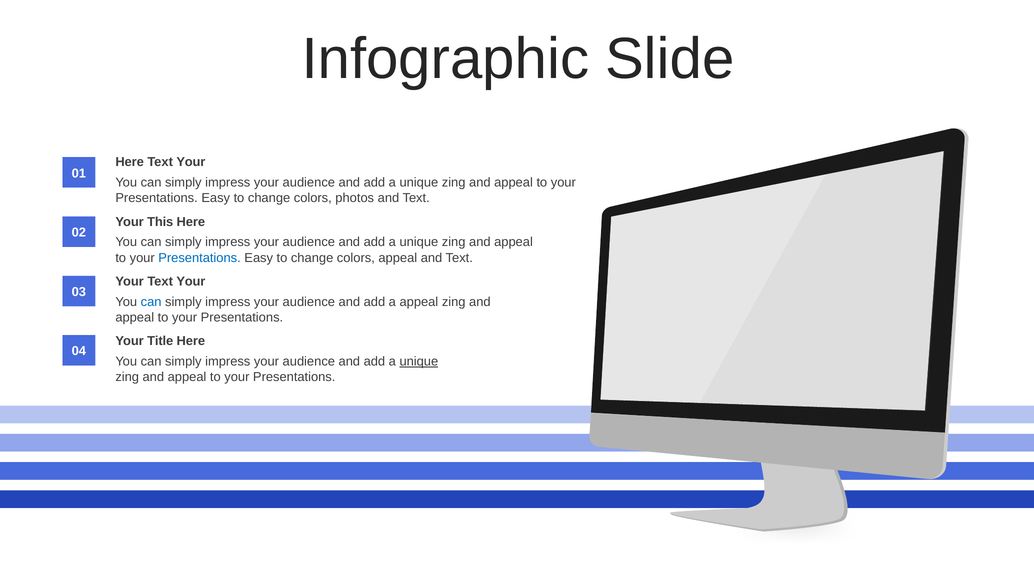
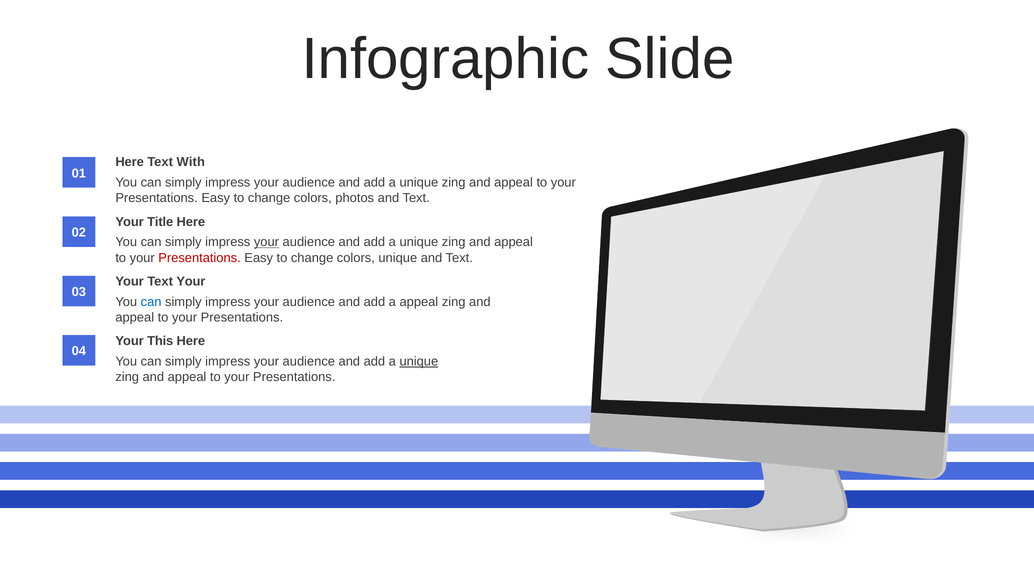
Your: Your -> With (191, 162)
This: This -> Title (160, 222)
your underline: none -> present (266, 242)
Presentations colour: blue -> red (200, 258)
colors appeal: appeal -> unique (398, 258)
Title: Title -> This (160, 341)
